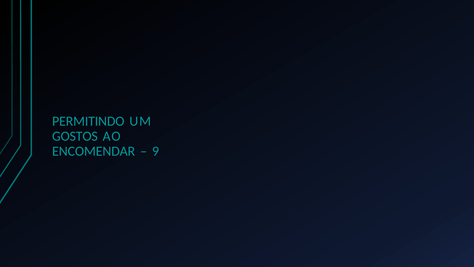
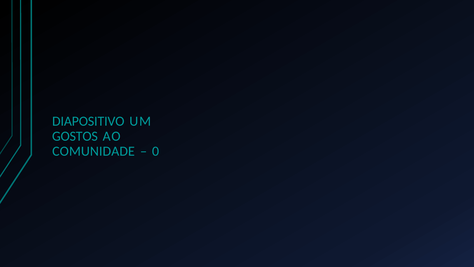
PERMITINDO: PERMITINDO -> DIAPOSITIVO (88, 121)
ENCOMENDAR: ENCOMENDAR -> COMUNIDADE (94, 151)
9: 9 -> 0 (156, 151)
